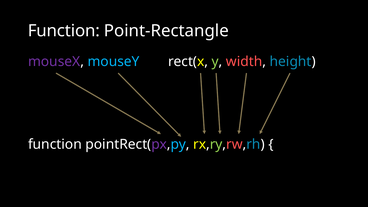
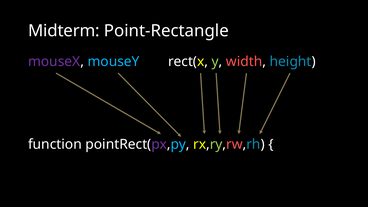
Function: Function -> Midterm (64, 31)
